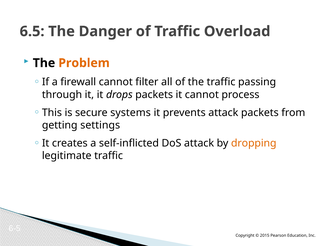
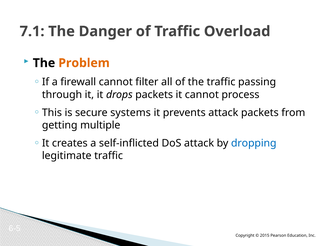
6.5: 6.5 -> 7.1 (32, 31)
settings: settings -> multiple (100, 125)
dropping colour: orange -> blue (254, 143)
